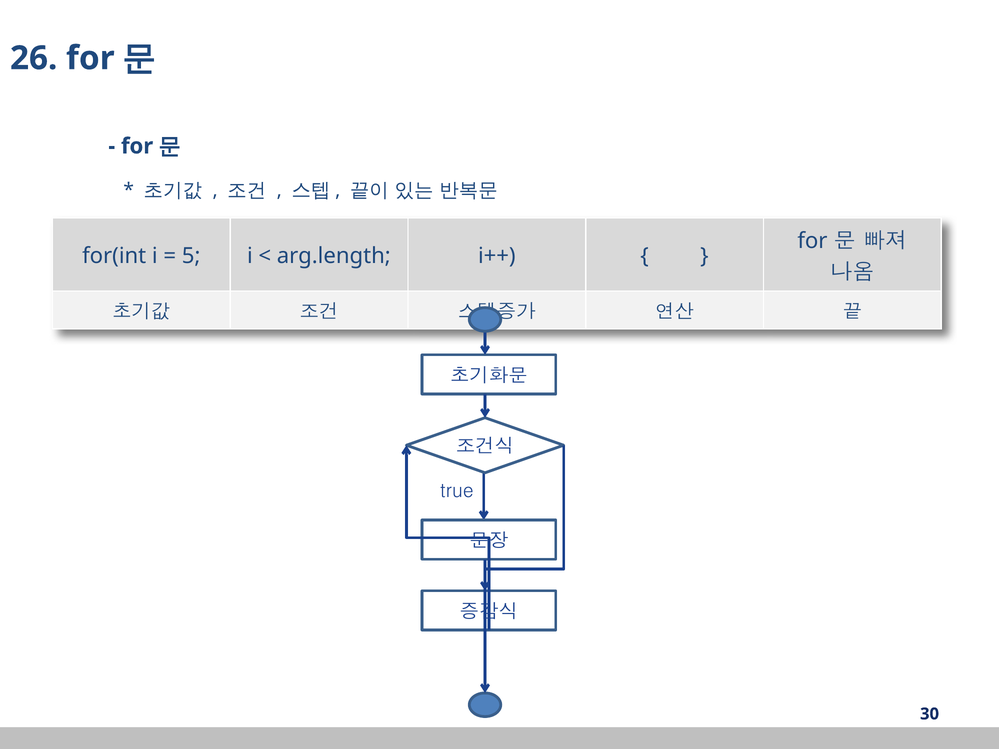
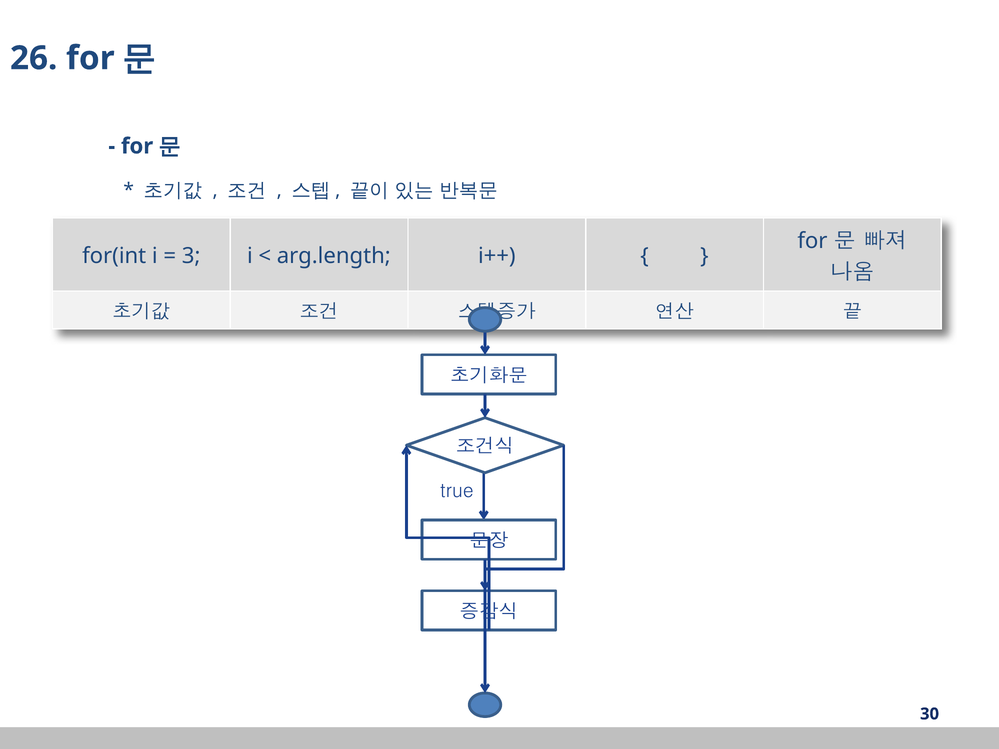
5: 5 -> 3 (191, 256)
